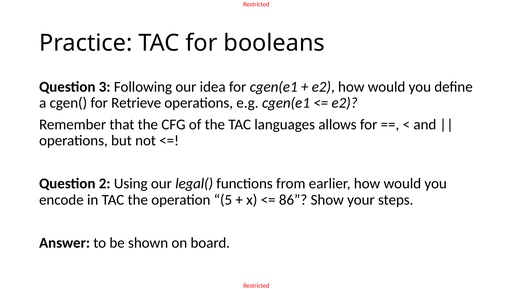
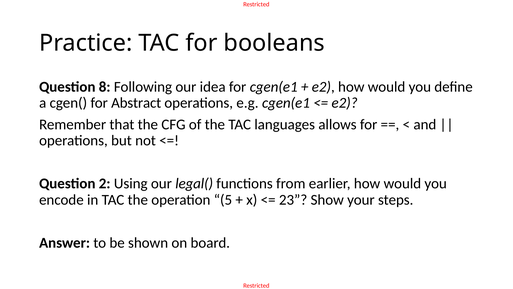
3: 3 -> 8 (105, 87)
Retrieve: Retrieve -> Abstract (136, 103)
86: 86 -> 23 (293, 200)
